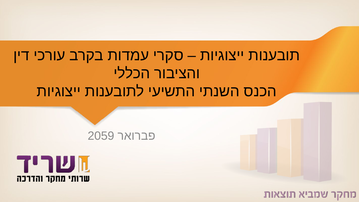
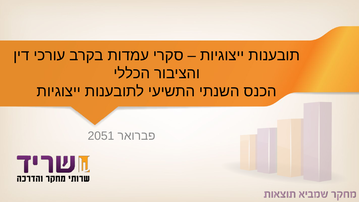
2059: 2059 -> 2051 (101, 136)
